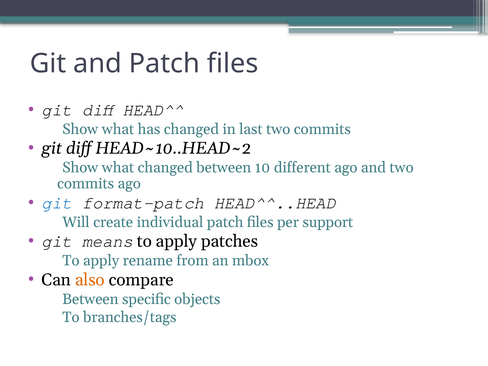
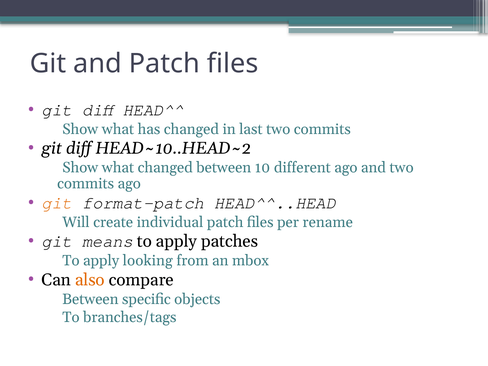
git colour: blue -> orange (57, 203)
support: support -> rename (328, 222)
rename: rename -> looking (148, 261)
